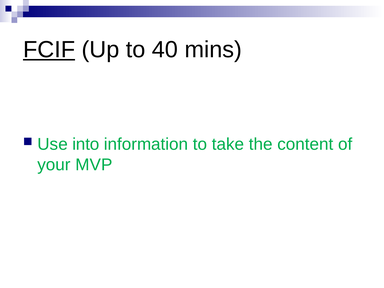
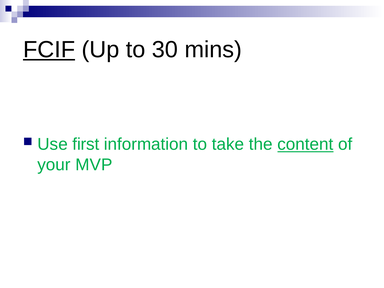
40: 40 -> 30 (165, 50)
into: into -> first (86, 144)
content underline: none -> present (305, 144)
